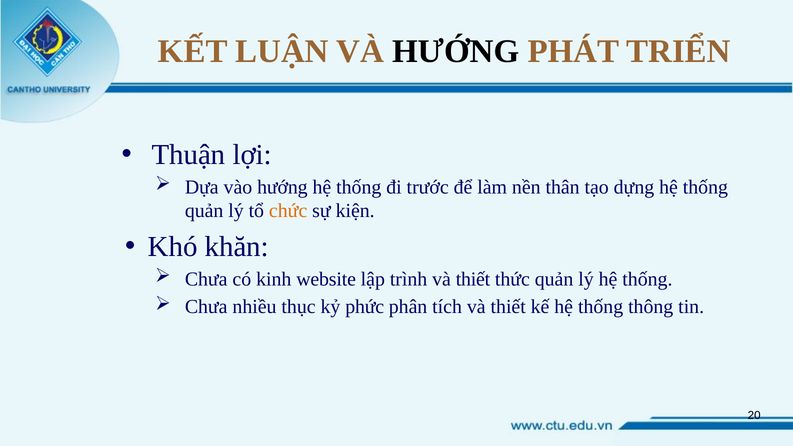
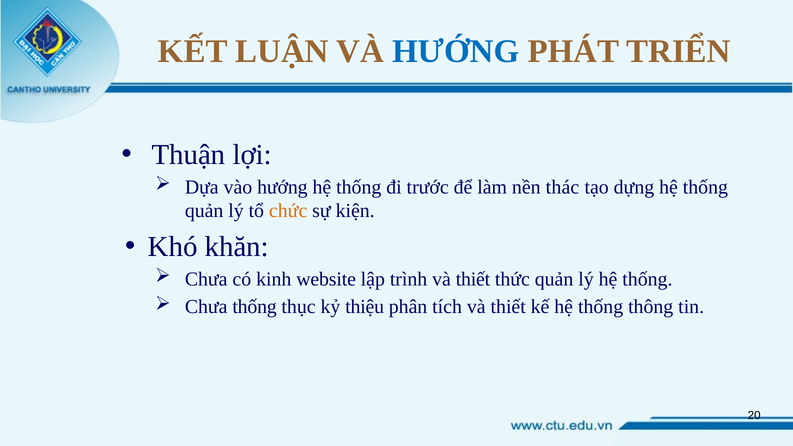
HƯỚNG colour: black -> blue (456, 51)
thân: thân -> thác (562, 187)
Chưa nhiều: nhiều -> thống (255, 307)
phức: phức -> thiệu (365, 307)
